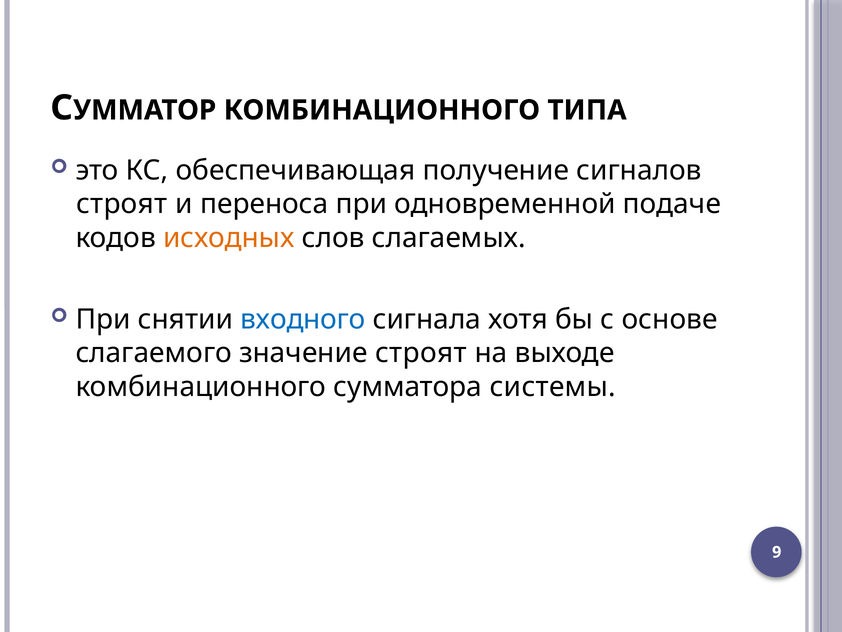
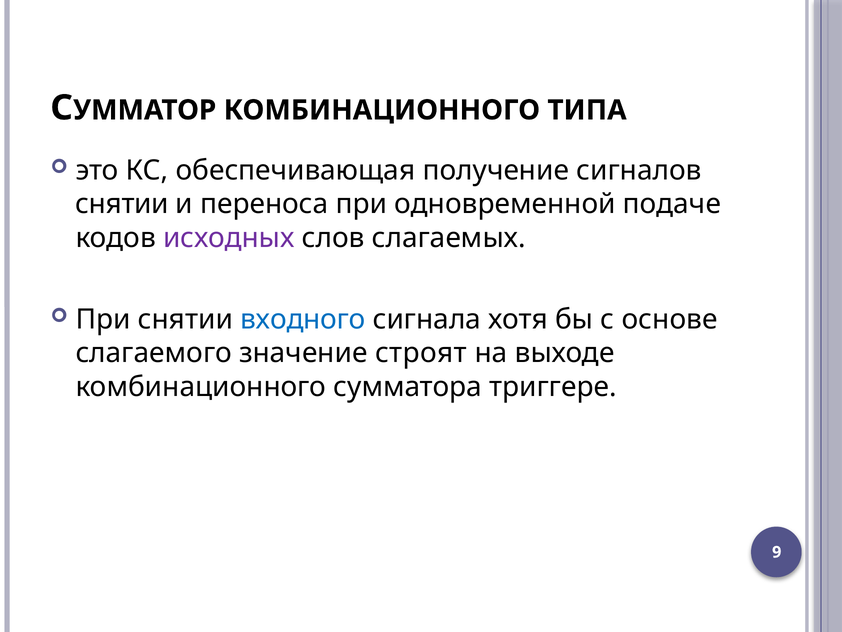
строят: строят -> снятии (122, 204)
исходных colour: orange -> purple (229, 238)
системы: системы -> триггере (553, 387)
